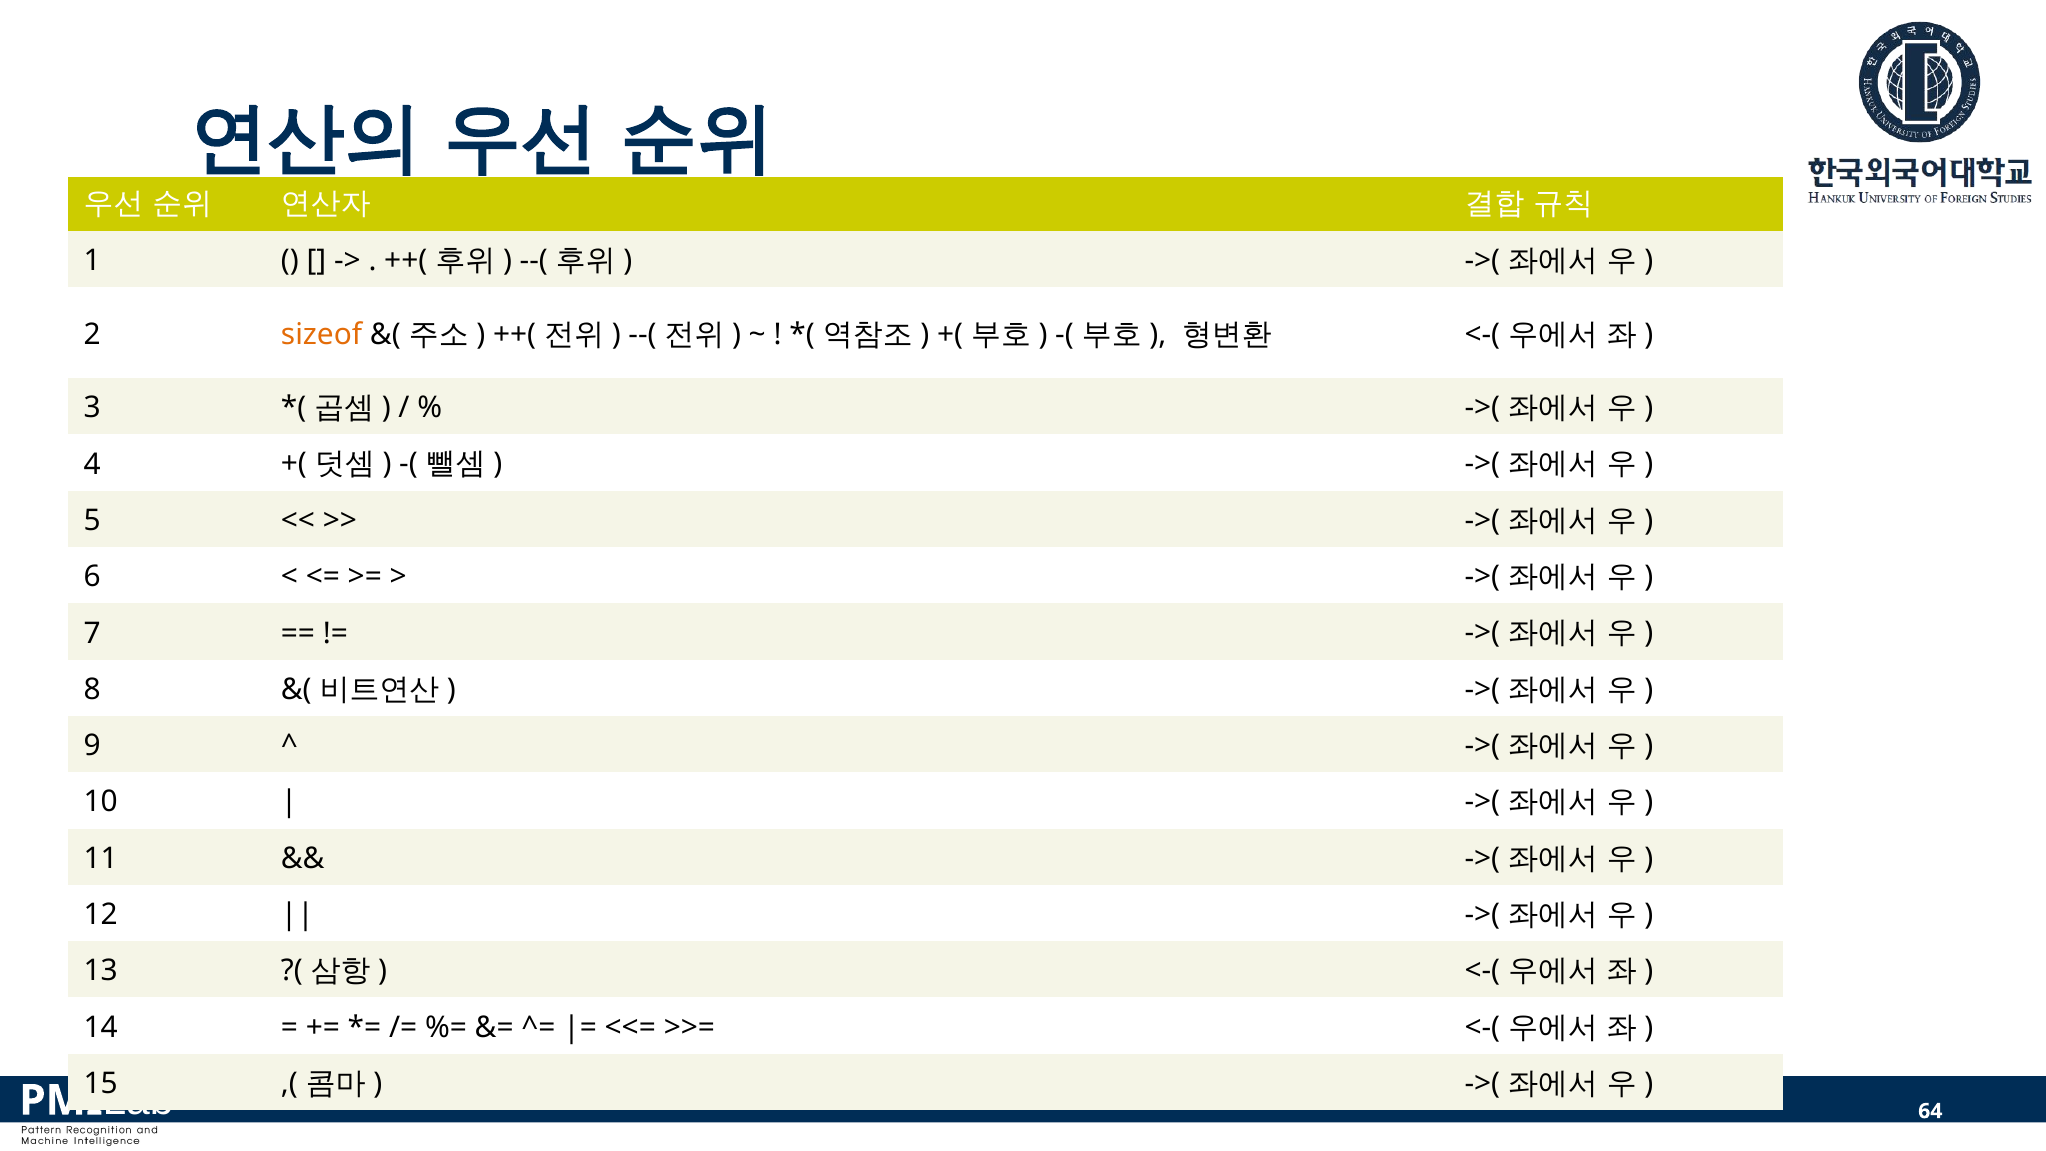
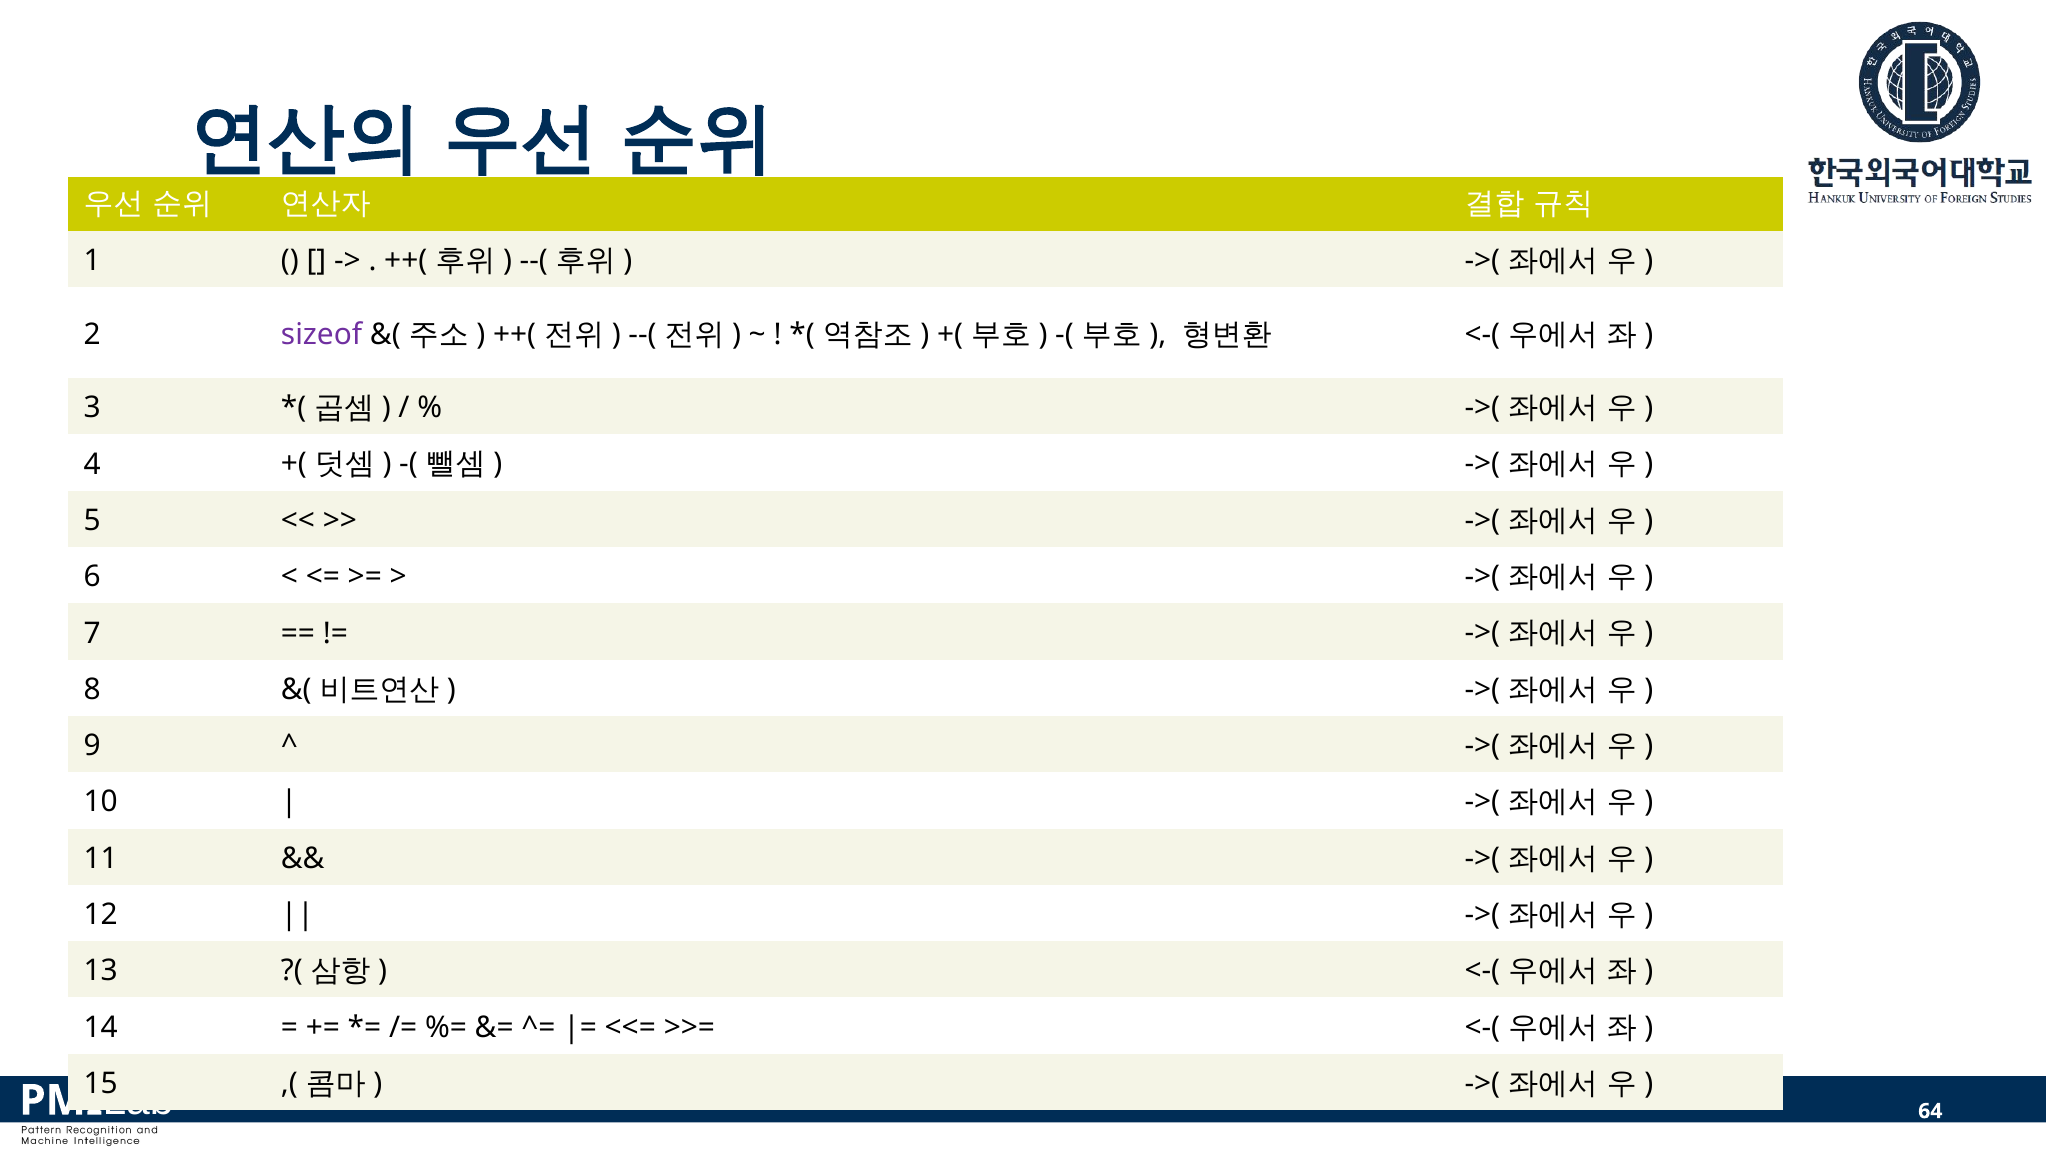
sizeof colour: orange -> purple (322, 334)
